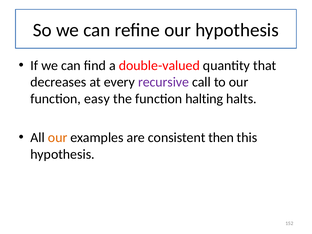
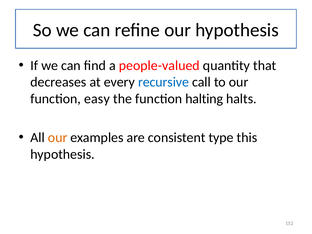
double-valued: double-valued -> people-valued (159, 65)
recursive colour: purple -> blue (164, 82)
then: then -> type (221, 138)
